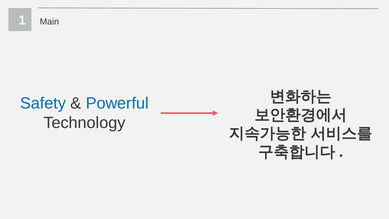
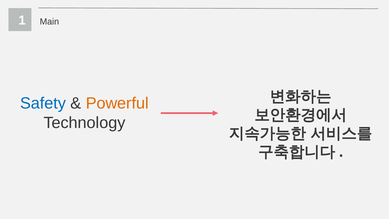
Powerful colour: blue -> orange (117, 103)
